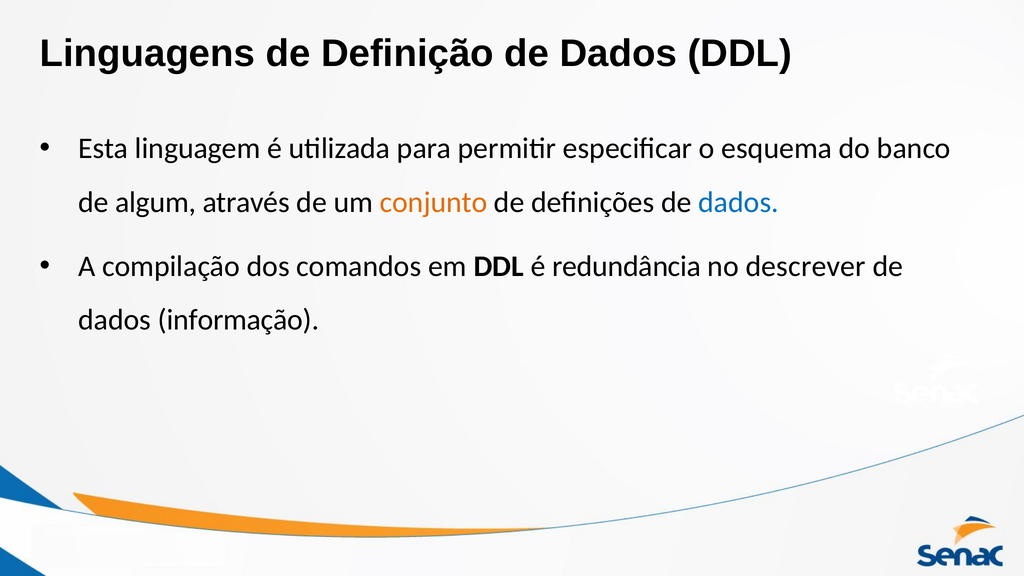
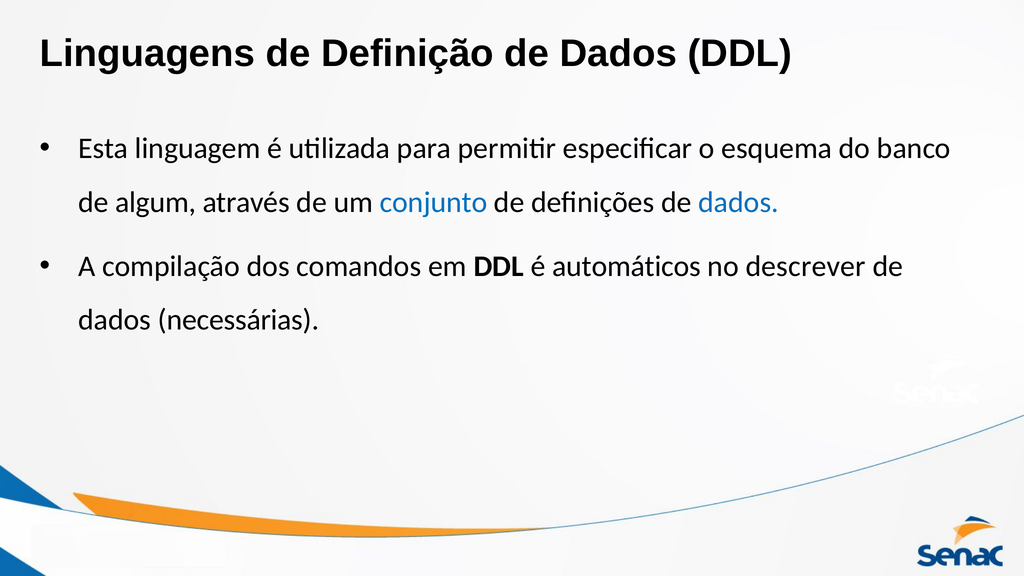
conjunto colour: orange -> blue (434, 202)
redundância: redundância -> automáticos (627, 266)
informação: informação -> necessárias (238, 320)
